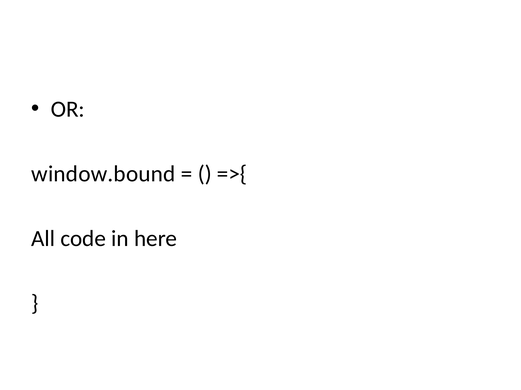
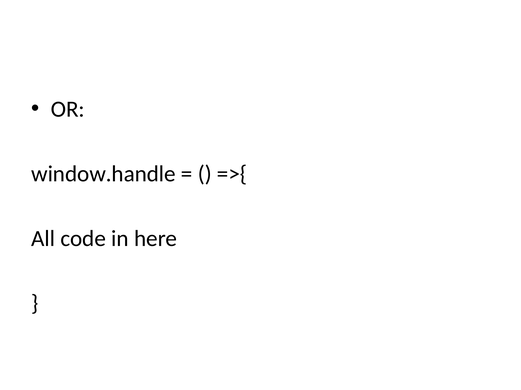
window.bound: window.bound -> window.handle (103, 174)
